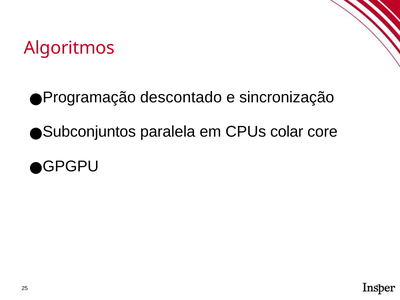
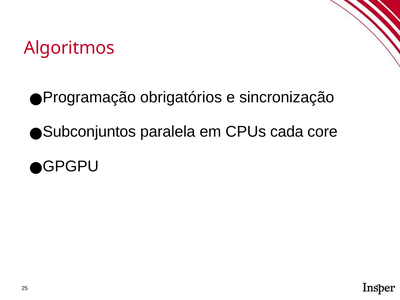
descontado: descontado -> obrigatórios (181, 97)
colar: colar -> cada (287, 132)
